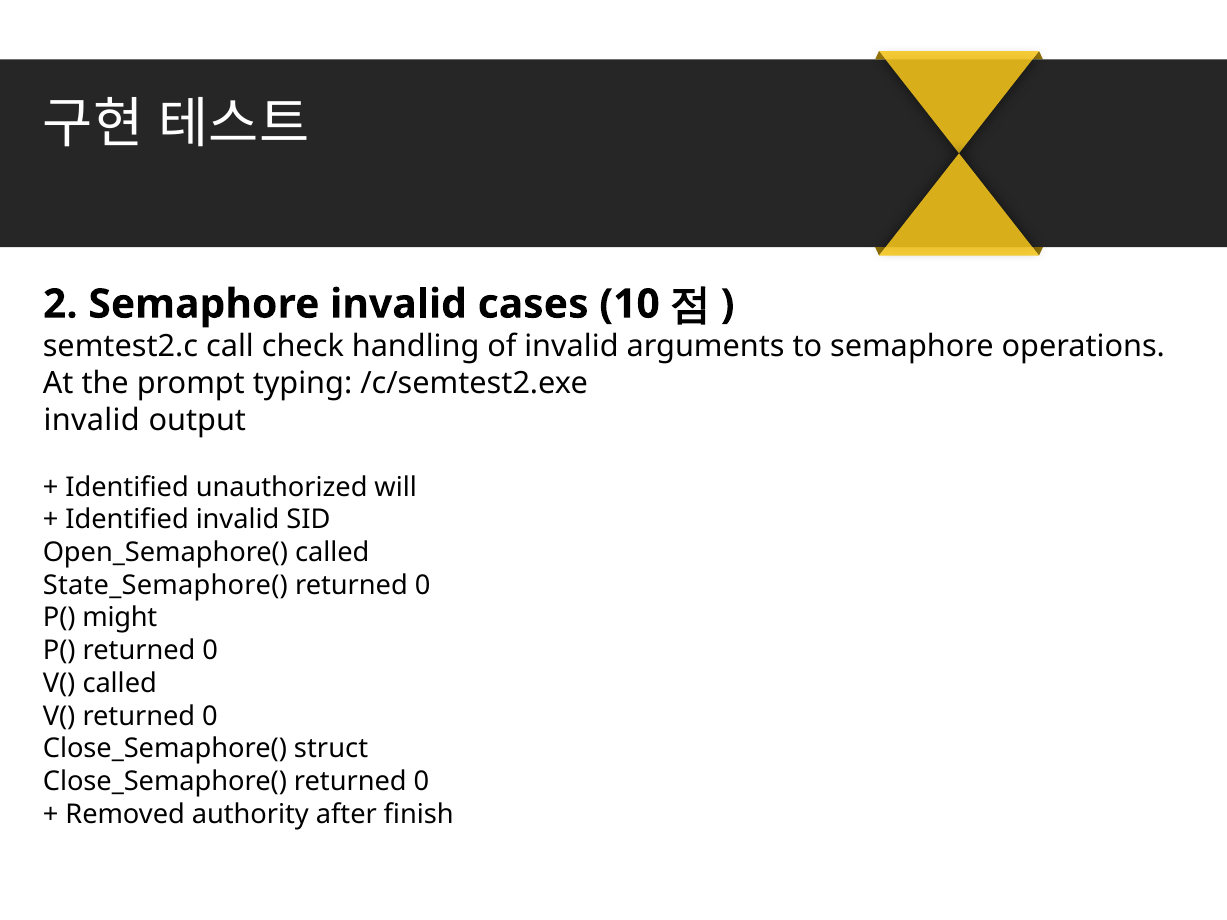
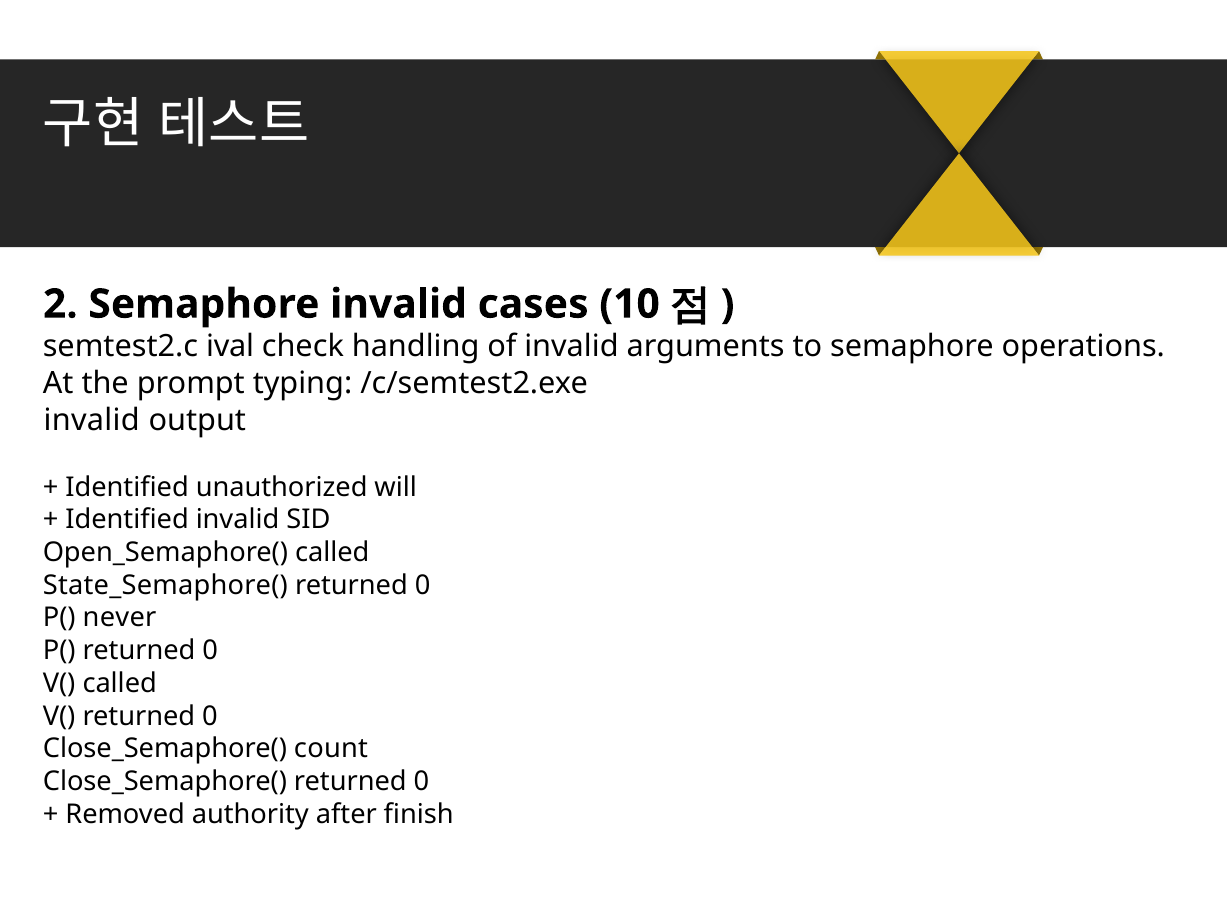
call: call -> ival (230, 346)
might: might -> never (120, 618)
struct: struct -> count (331, 749)
